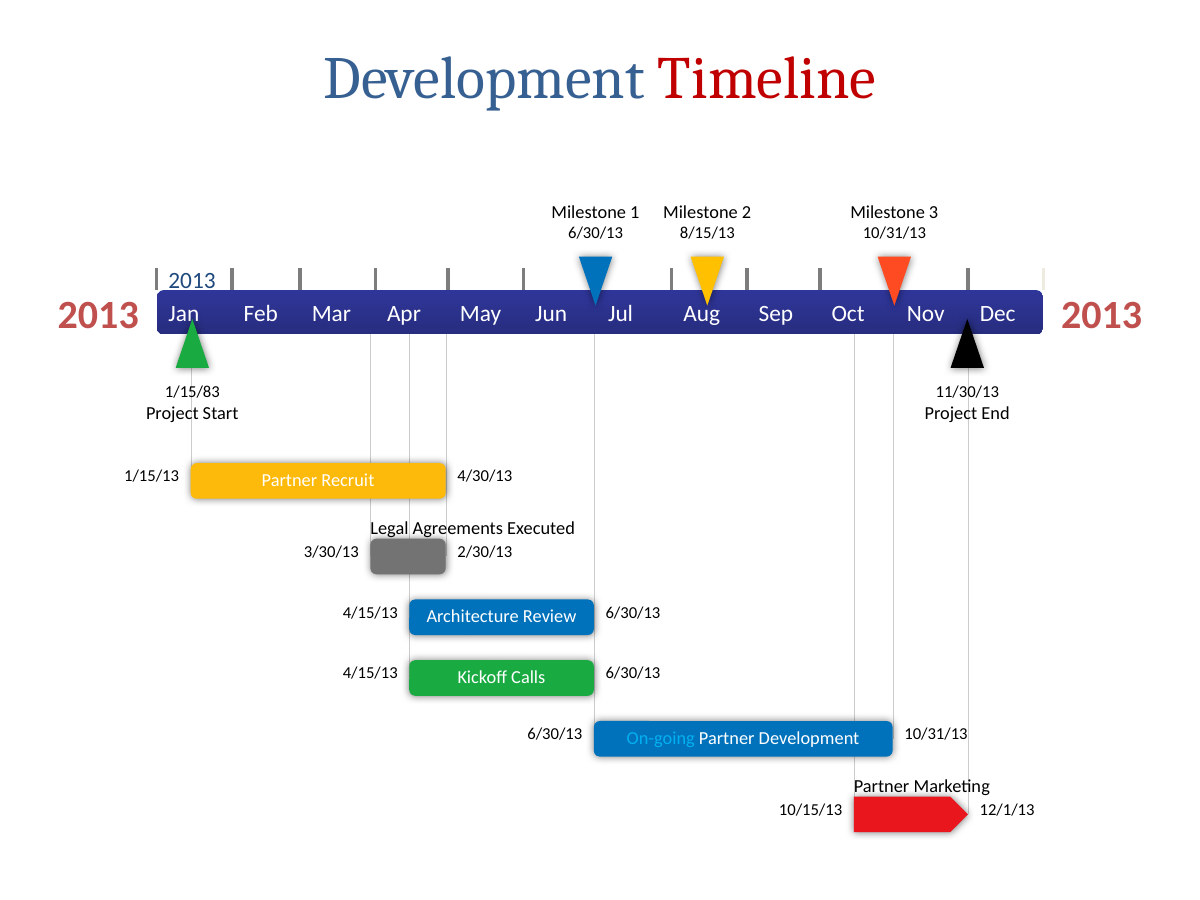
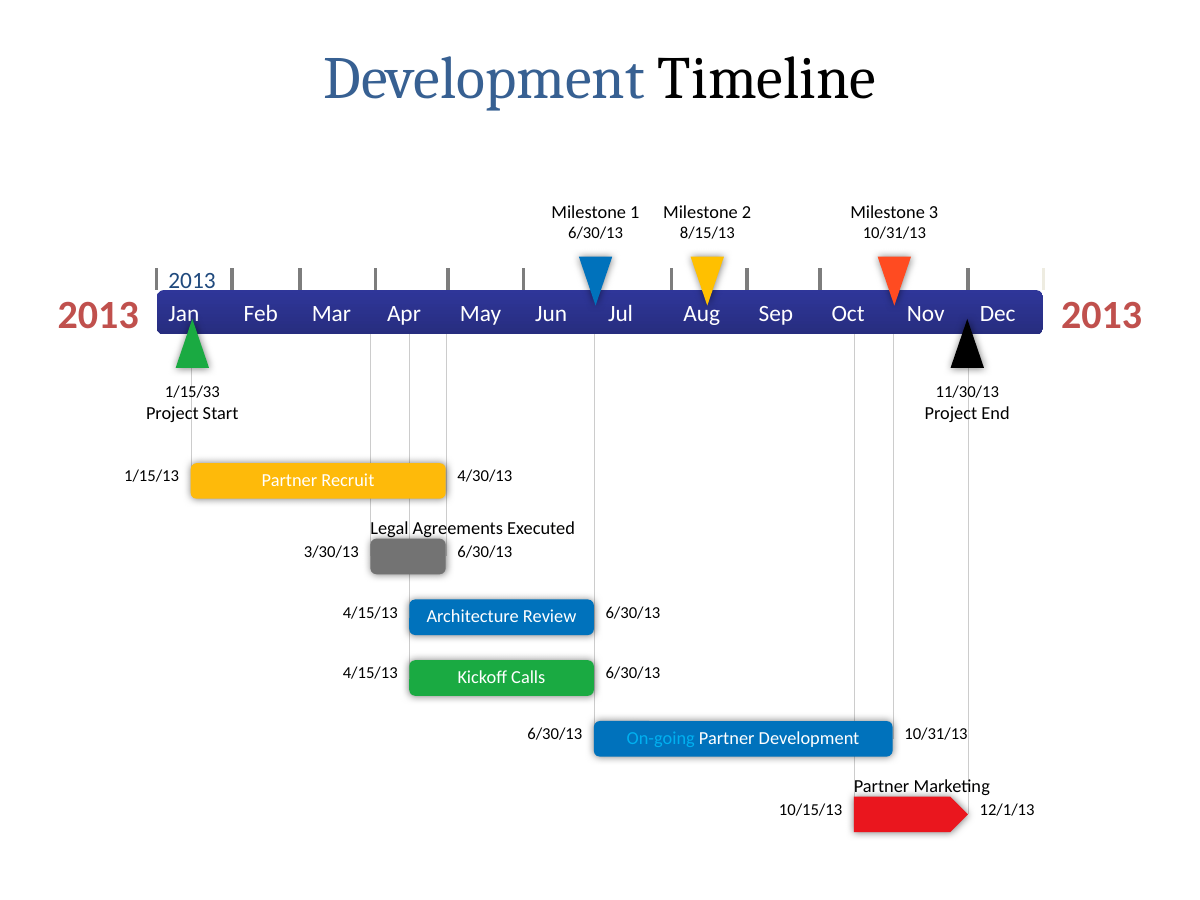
Timeline colour: red -> black (767, 78)
1/15/83: 1/15/83 -> 1/15/33 (192, 392)
3/30/13 2/30/13: 2/30/13 -> 6/30/13 (485, 552)
